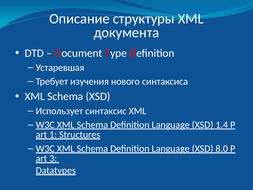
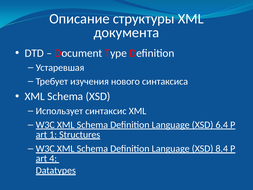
1.4: 1.4 -> 6.4 (222, 125)
8.0: 8.0 -> 8.4 (222, 148)
3: 3 -> 4 (53, 158)
